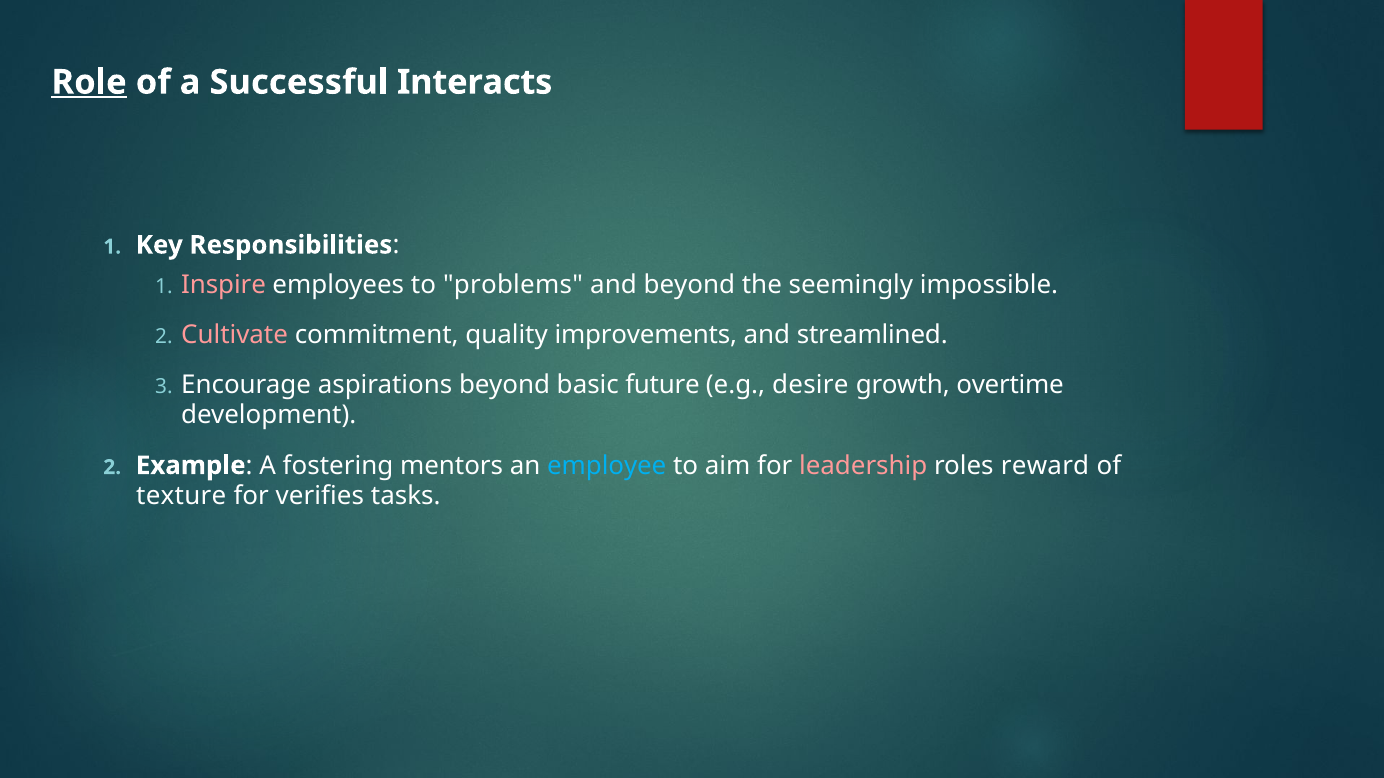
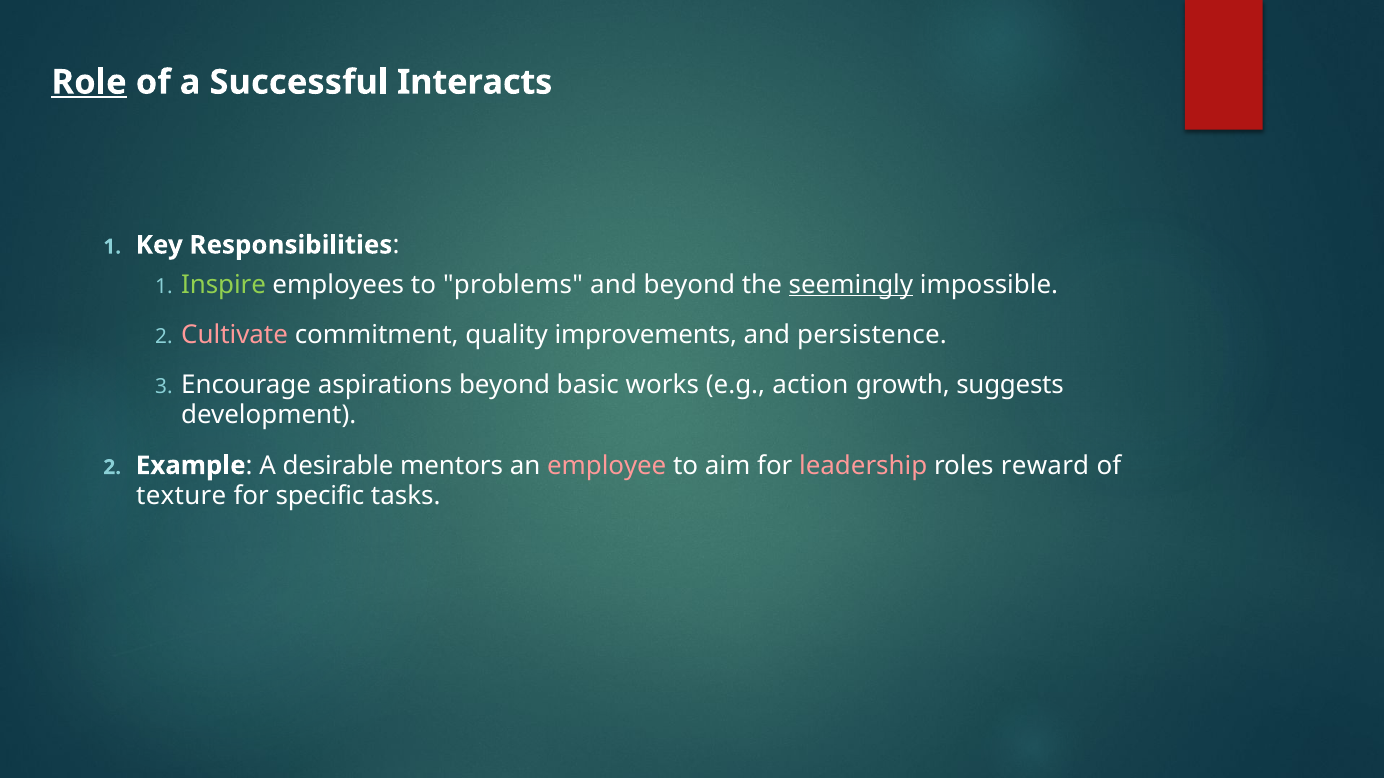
Inspire colour: pink -> light green (224, 285)
seemingly underline: none -> present (851, 285)
streamlined: streamlined -> persistence (872, 335)
future: future -> works (662, 385)
desire: desire -> action (810, 385)
overtime: overtime -> suggests (1010, 385)
fostering: fostering -> desirable (338, 466)
employee colour: light blue -> pink (607, 466)
verifies: verifies -> specific (320, 497)
